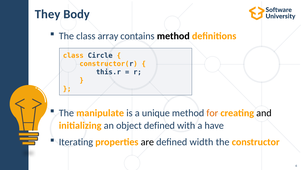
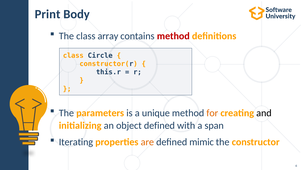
They: They -> Print (48, 14)
method colour: black -> red (173, 36)
manipulate: manipulate -> parameters (100, 112)
have: have -> span (214, 125)
are colour: black -> orange (147, 142)
width: width -> mimic (202, 142)
